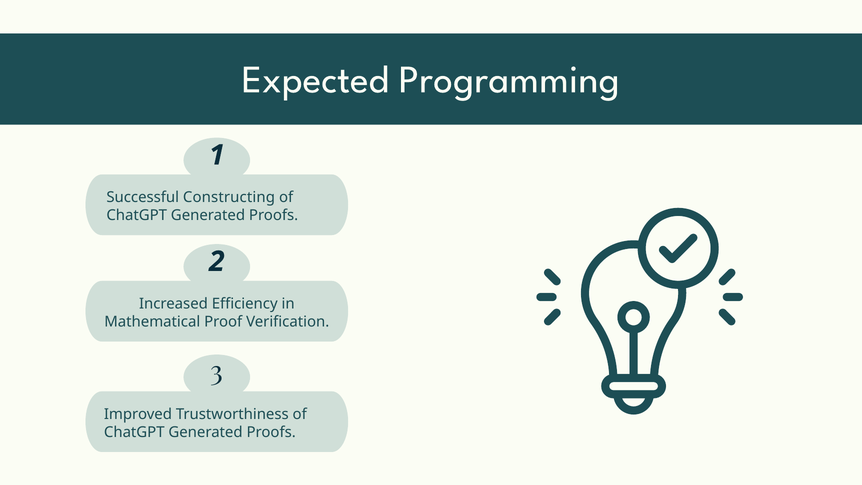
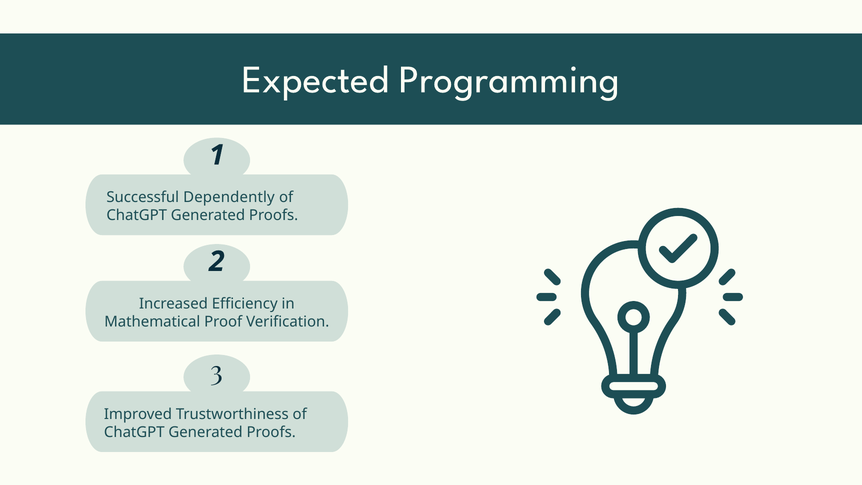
Constructing: Constructing -> Dependently (229, 197)
